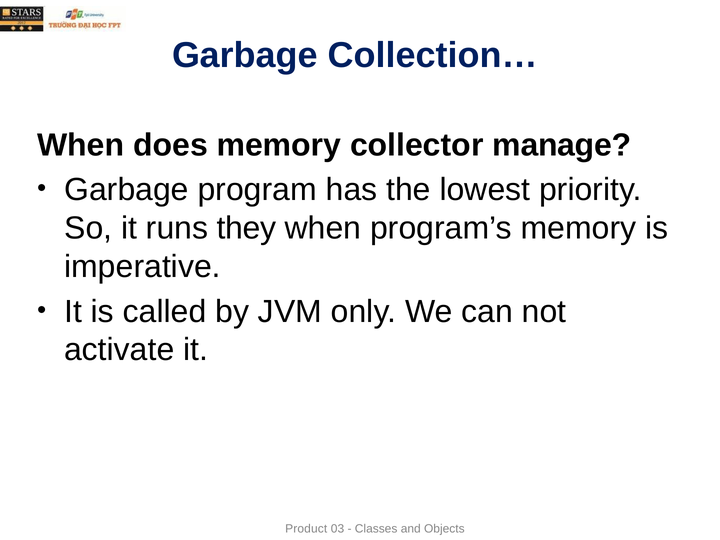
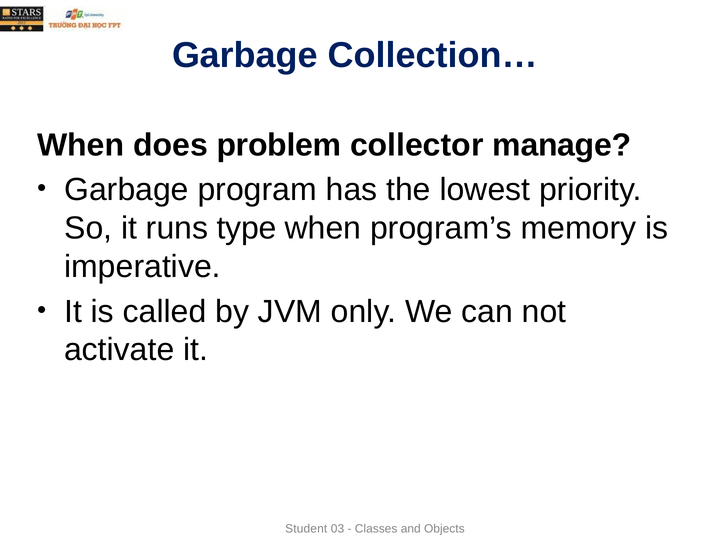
does memory: memory -> problem (279, 145)
they: they -> type (247, 228)
Product: Product -> Student (306, 529)
